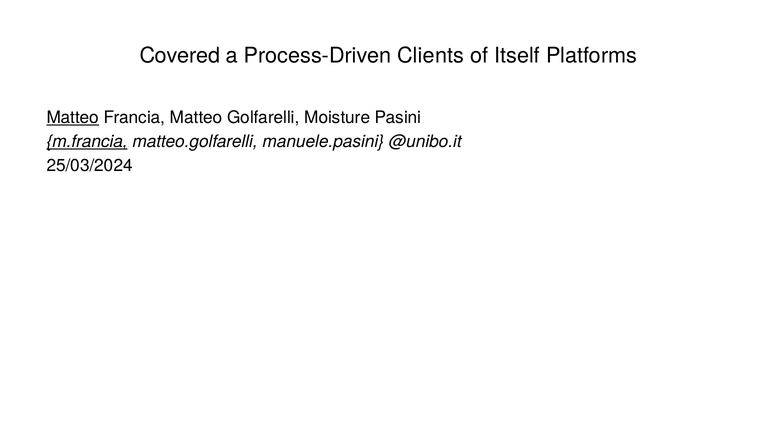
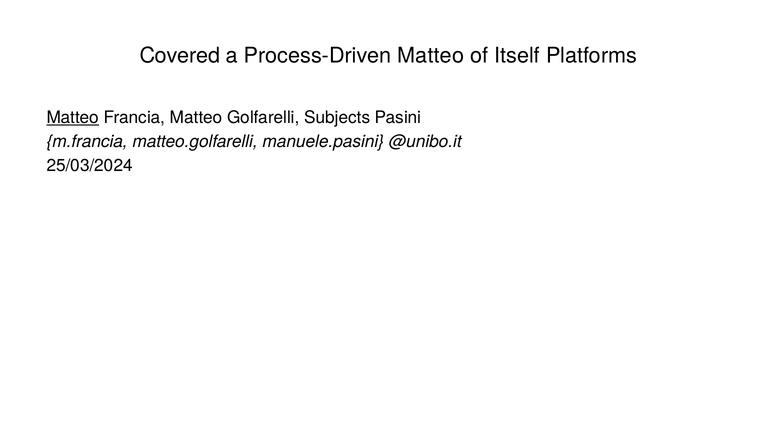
Process-Driven Clients: Clients -> Matteo (431, 55)
Moisture: Moisture -> Subjects (337, 117)
m.francia underline: present -> none (87, 142)
